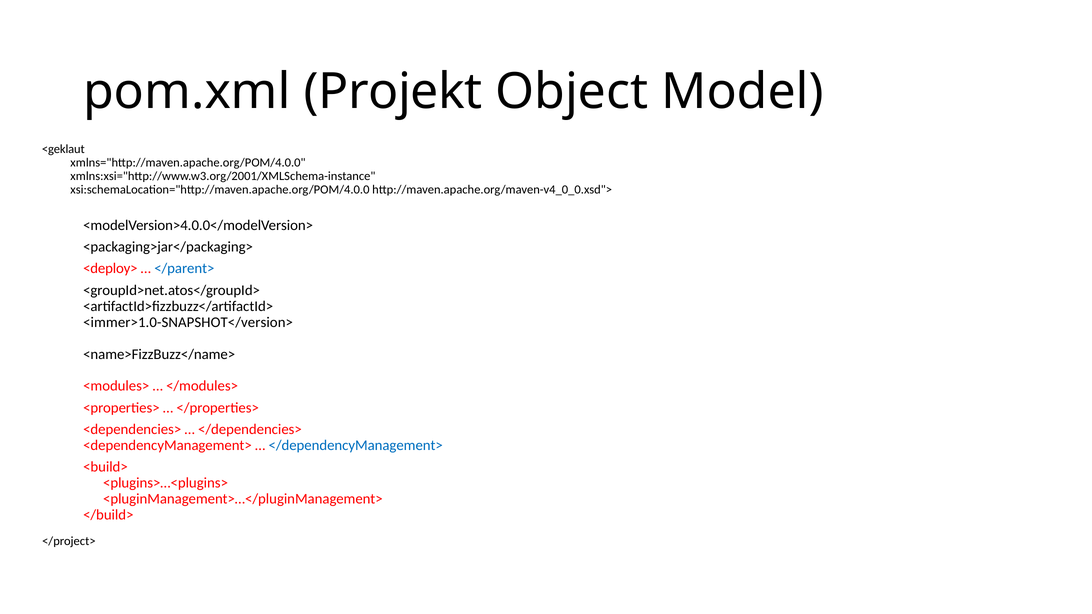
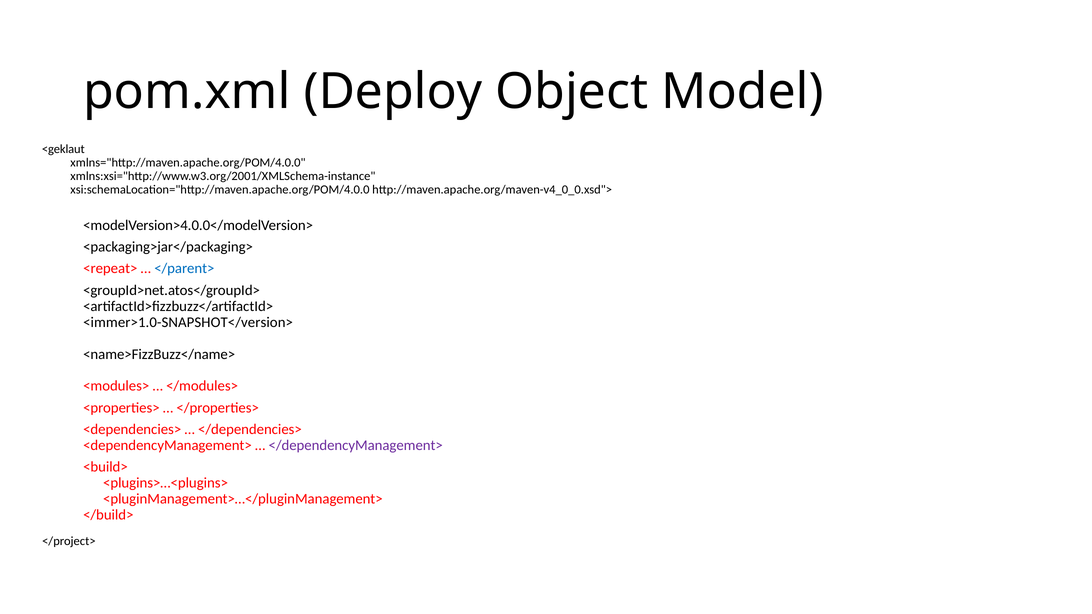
Projekt: Projekt -> Deploy (393, 92)
<deploy>: <deploy> -> <repeat> (110, 269)
</dependencyManagement> colour: blue -> purple (356, 446)
